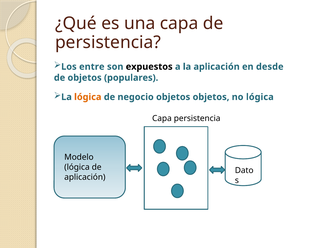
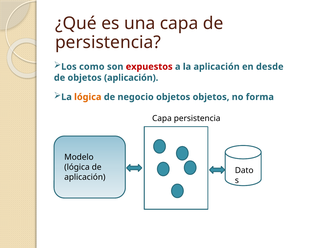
entre: entre -> como (92, 67)
expuestos colour: black -> red (149, 67)
objetos populares: populares -> aplicación (131, 78)
no lógica: lógica -> forma (260, 97)
